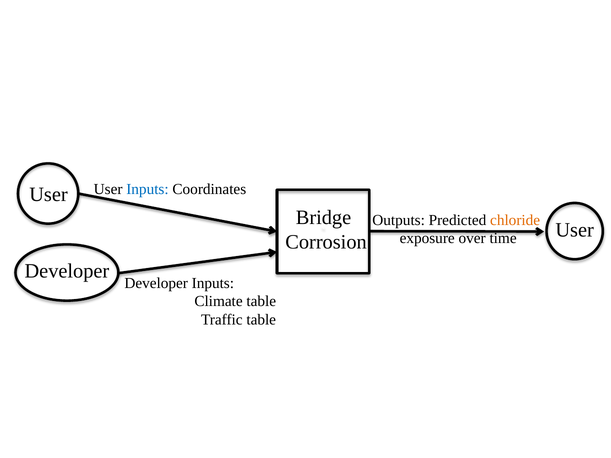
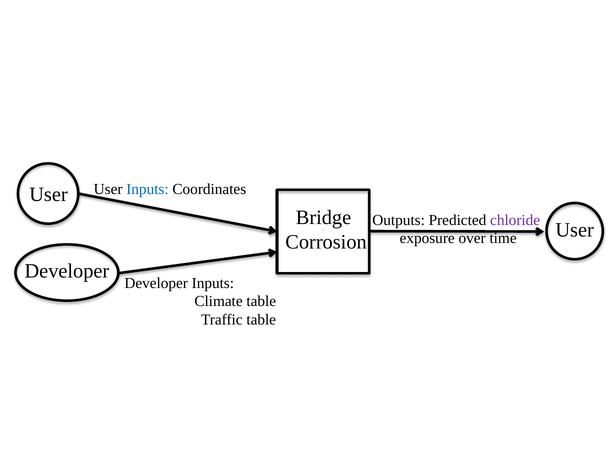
chloride colour: orange -> purple (515, 220)
